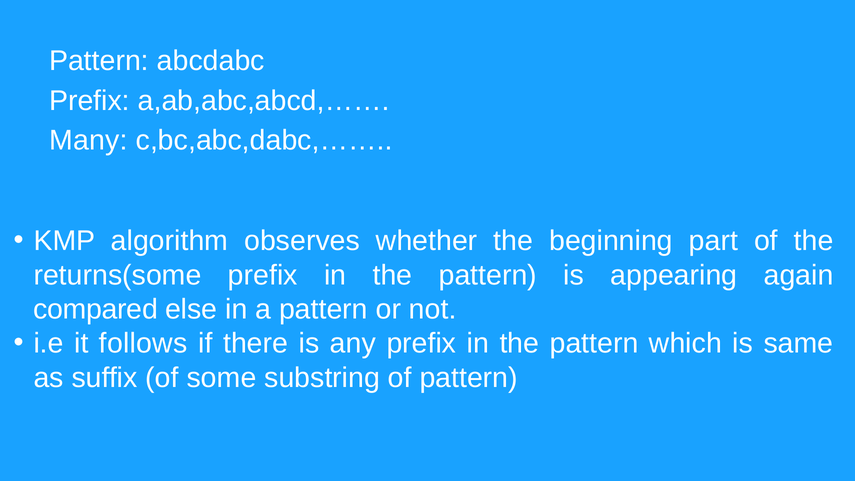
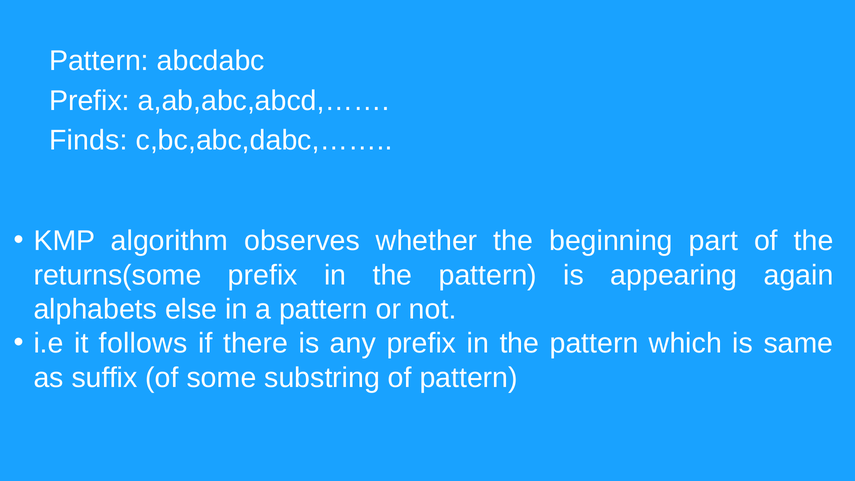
Many: Many -> Finds (88, 141)
compared: compared -> alphabets (95, 309)
